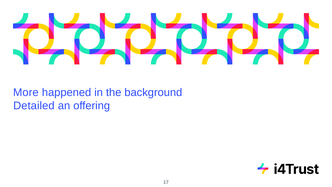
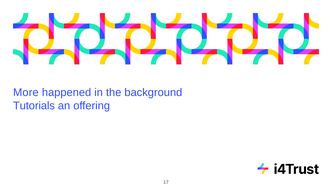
Detailed: Detailed -> Tutorials (34, 106)
